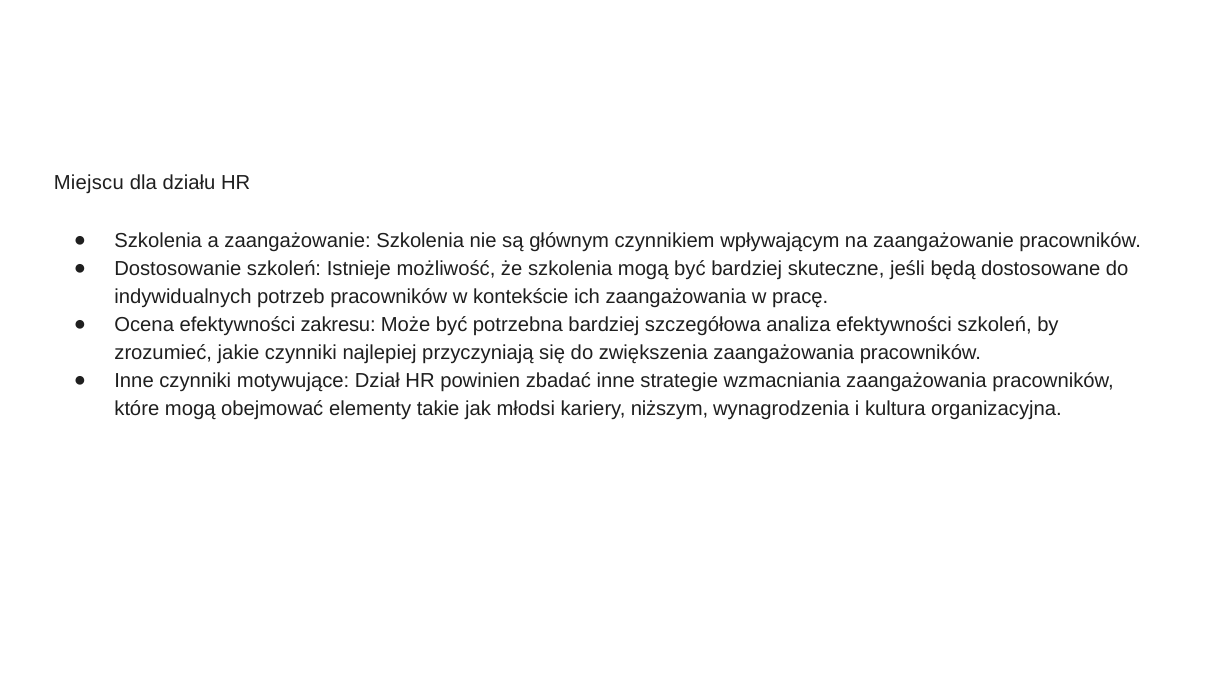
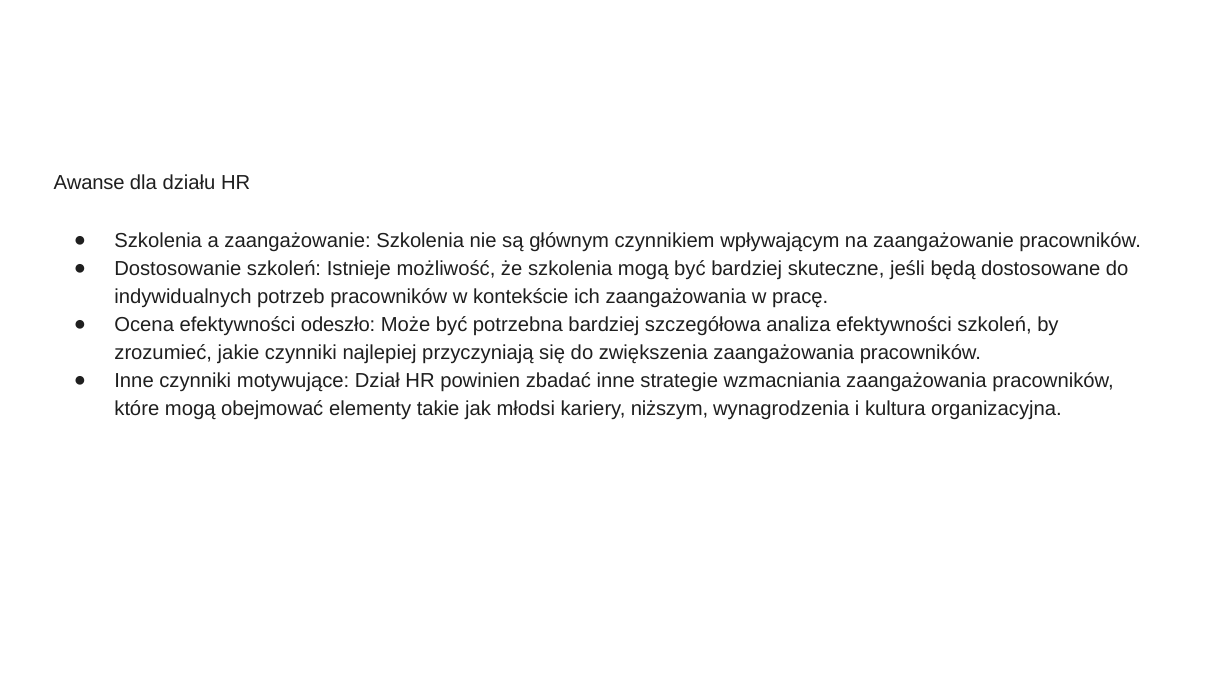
Miejscu: Miejscu -> Awanse (89, 183)
zakresu: zakresu -> odeszło (338, 325)
